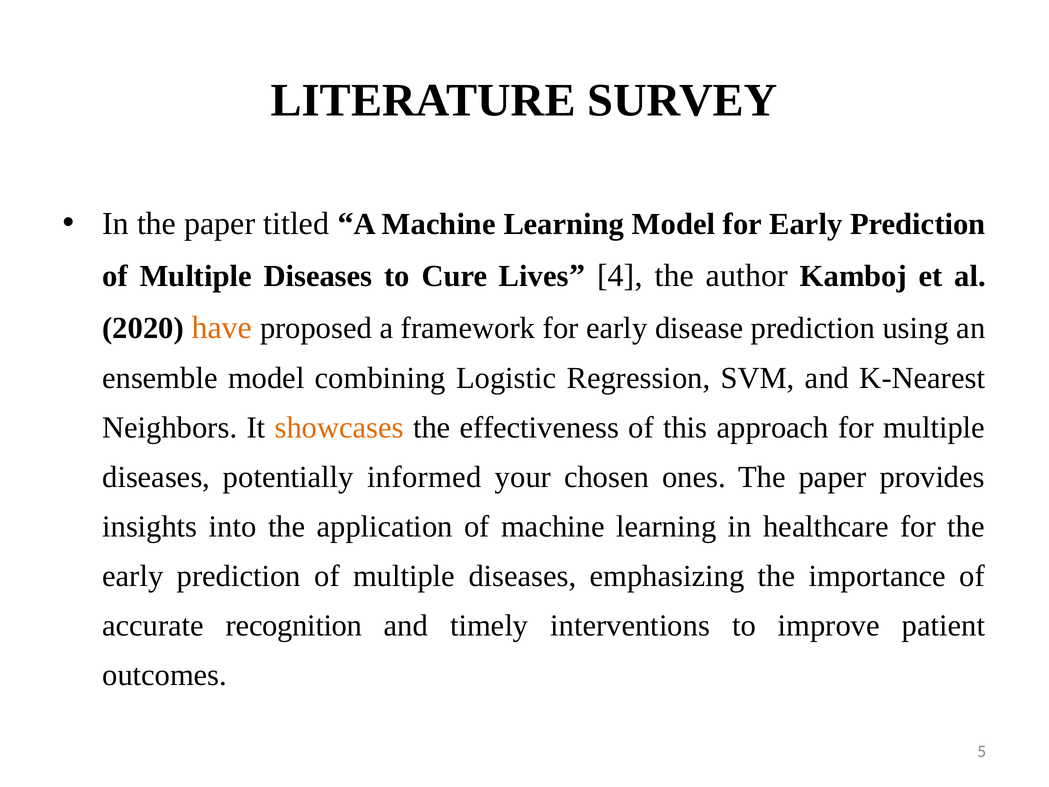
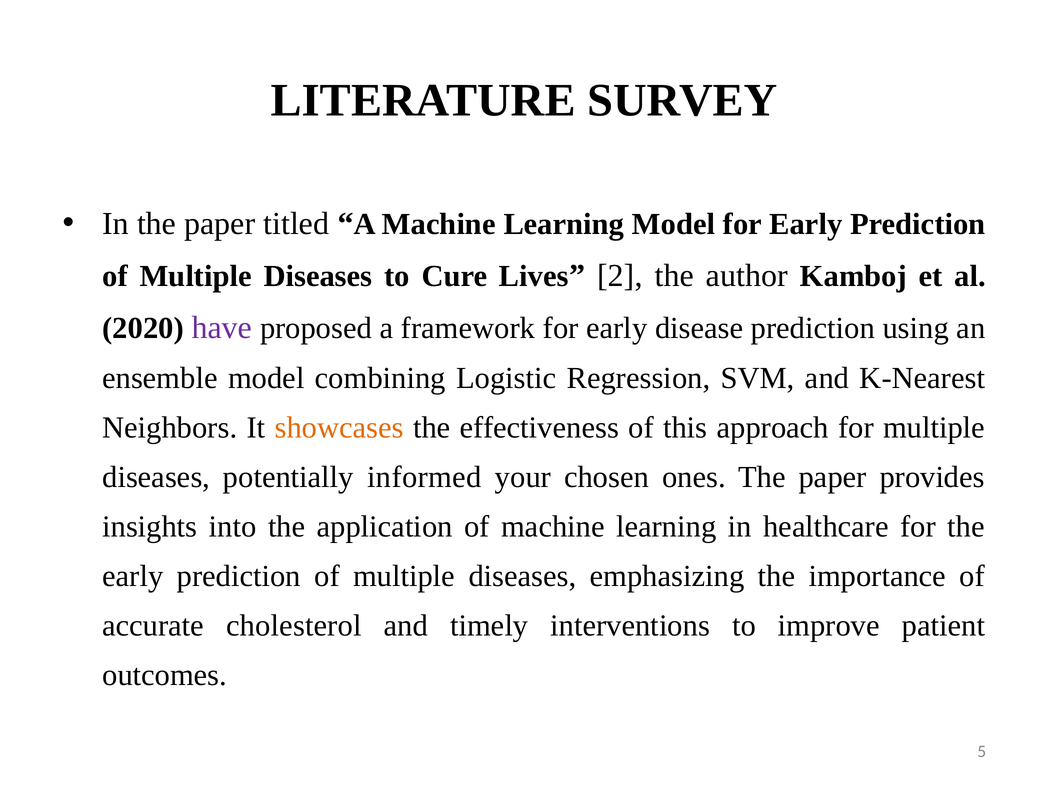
4: 4 -> 2 (620, 276)
have colour: orange -> purple (222, 327)
recognition: recognition -> cholesterol (294, 626)
